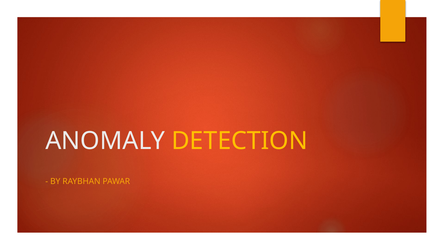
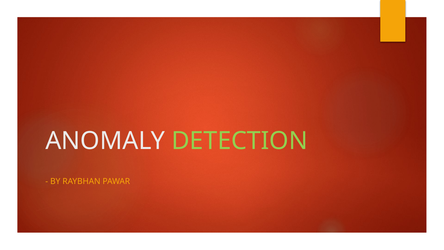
DETECTION colour: yellow -> light green (240, 141)
